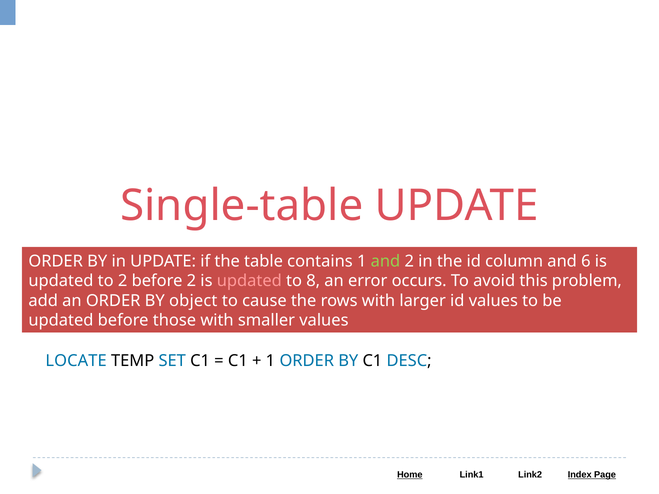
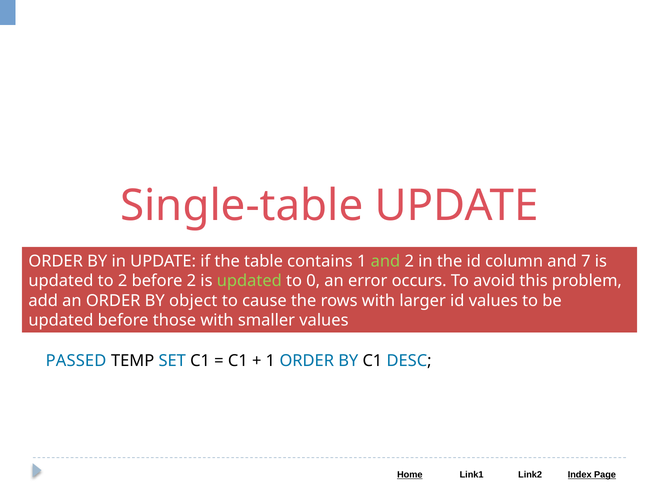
6: 6 -> 7 (586, 261)
updated colour: pink -> light green (249, 281)
8: 8 -> 0 (313, 281)
LOCATE: LOCATE -> PASSED (76, 361)
